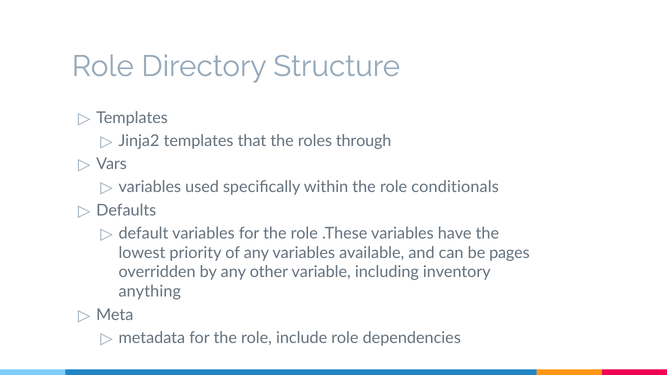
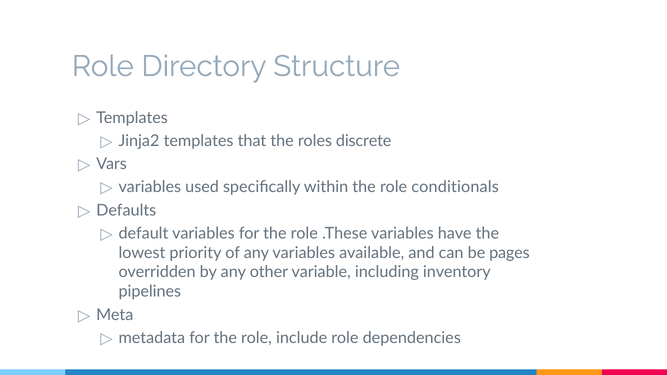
through: through -> discrete (364, 141)
anything: anything -> pipelines (150, 292)
